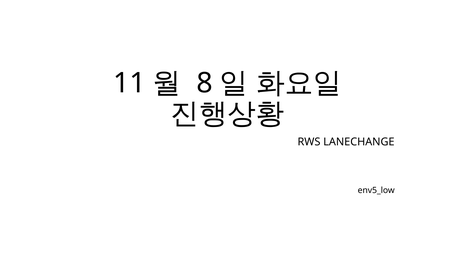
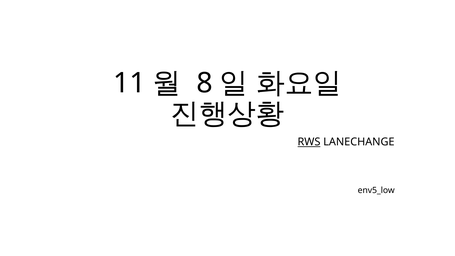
RWS underline: none -> present (309, 142)
